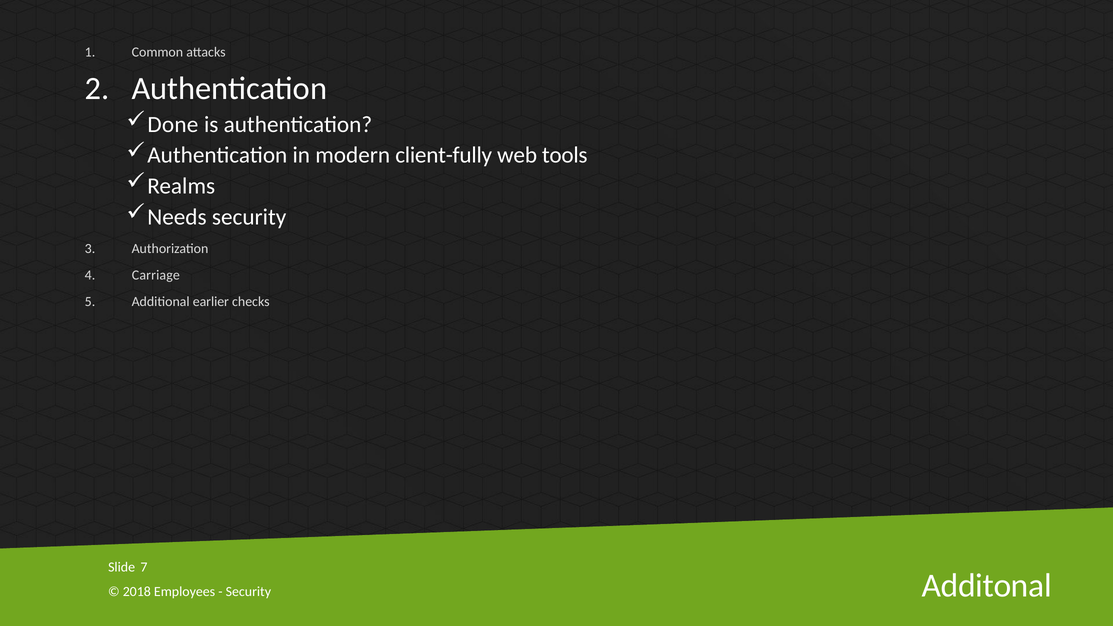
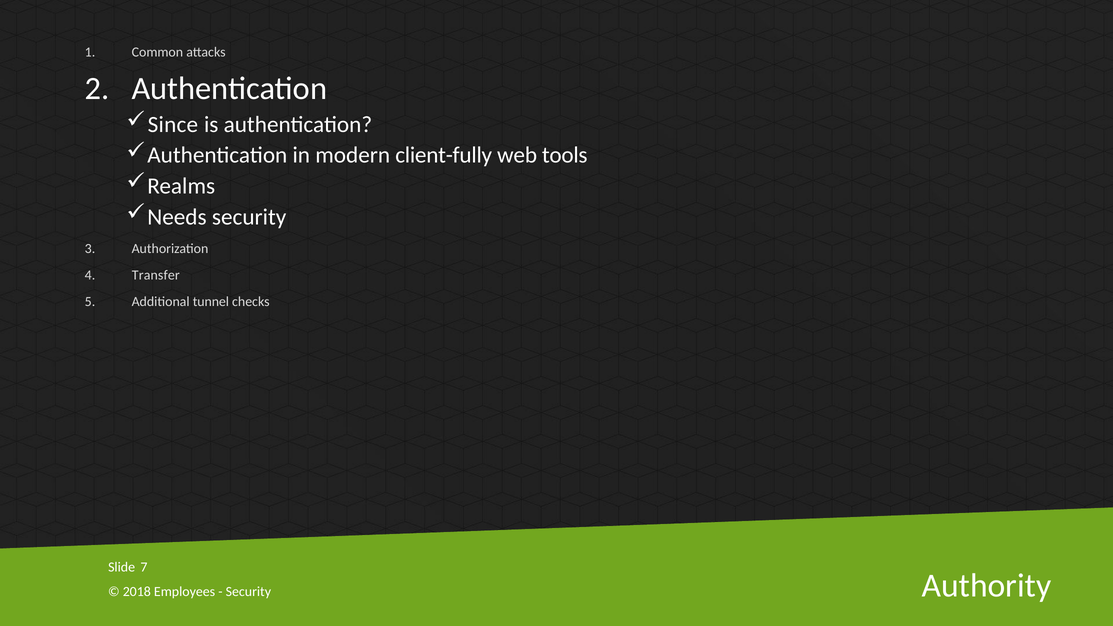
Done: Done -> Since (173, 124)
Carriage: Carriage -> Transfer (156, 275)
earlier: earlier -> tunnel (211, 302)
Additonal: Additonal -> Authority (987, 586)
